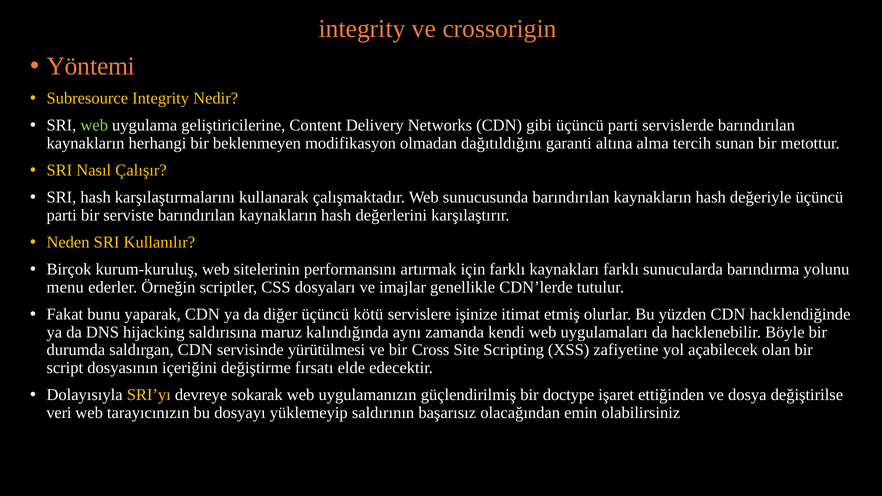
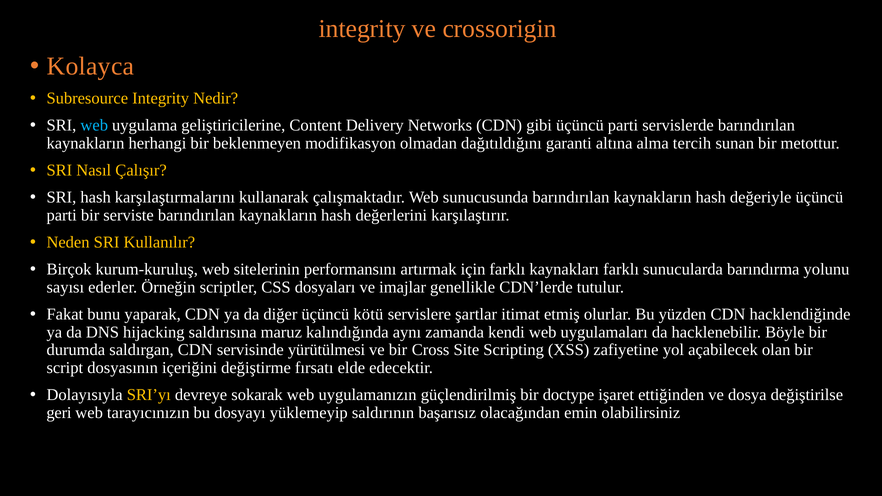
Yöntemi: Yöntemi -> Kolayca (91, 66)
web colour: light green -> light blue (94, 125)
menu: menu -> sayısı (65, 287)
işinize: işinize -> şartlar (476, 314)
veri: veri -> geri (59, 413)
